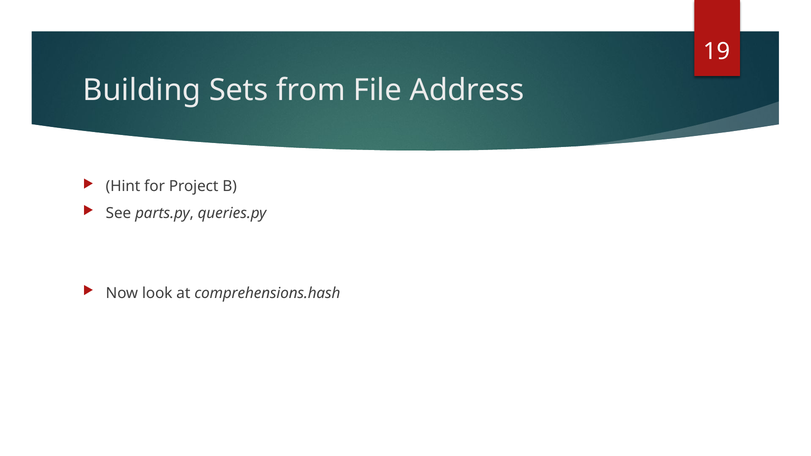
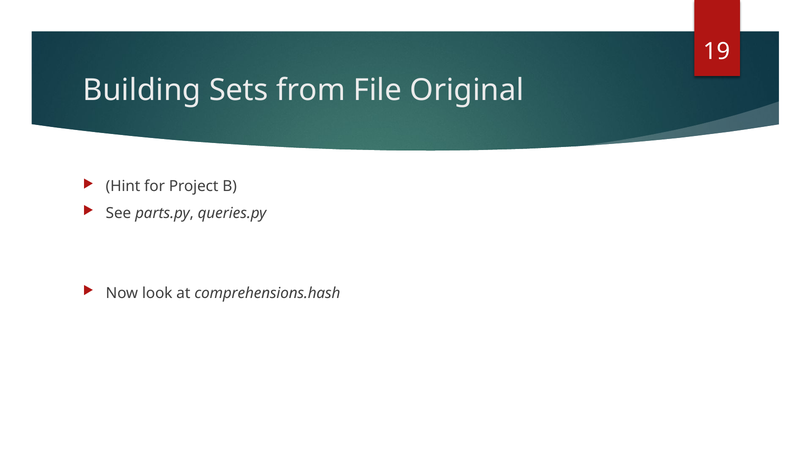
Address: Address -> Original (467, 90)
